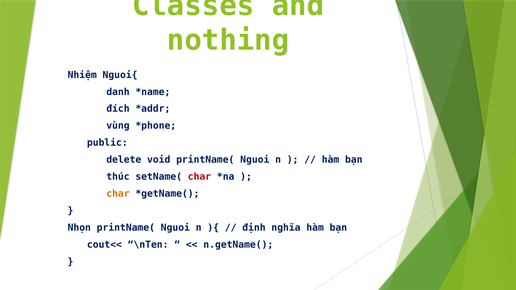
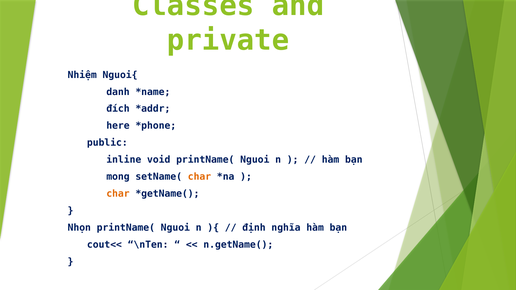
nothing: nothing -> private (228, 40)
vùng: vùng -> here (118, 126)
delete: delete -> inline (124, 160)
thúc: thúc -> mong (118, 177)
char colour: red -> orange (199, 177)
